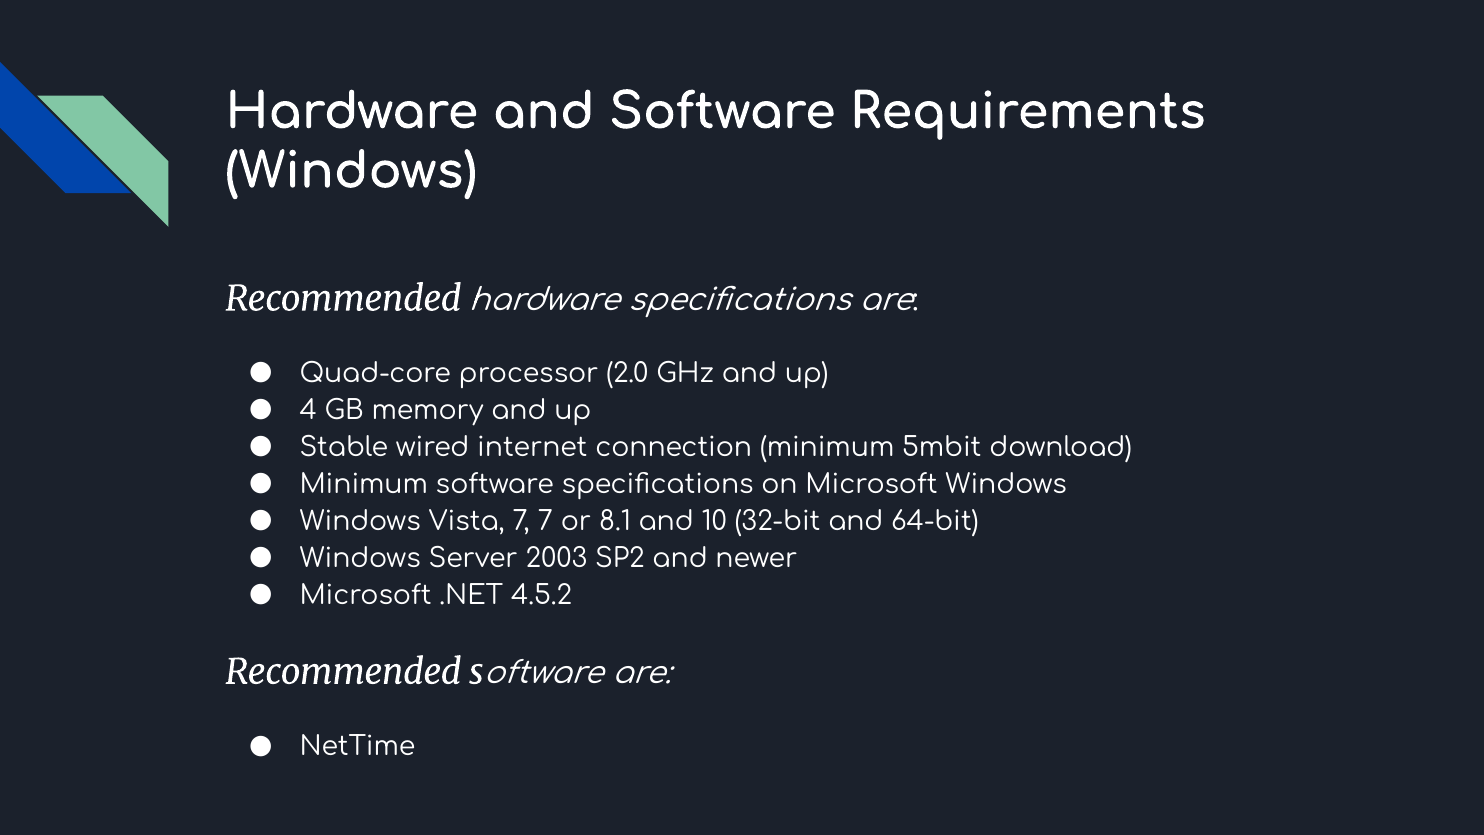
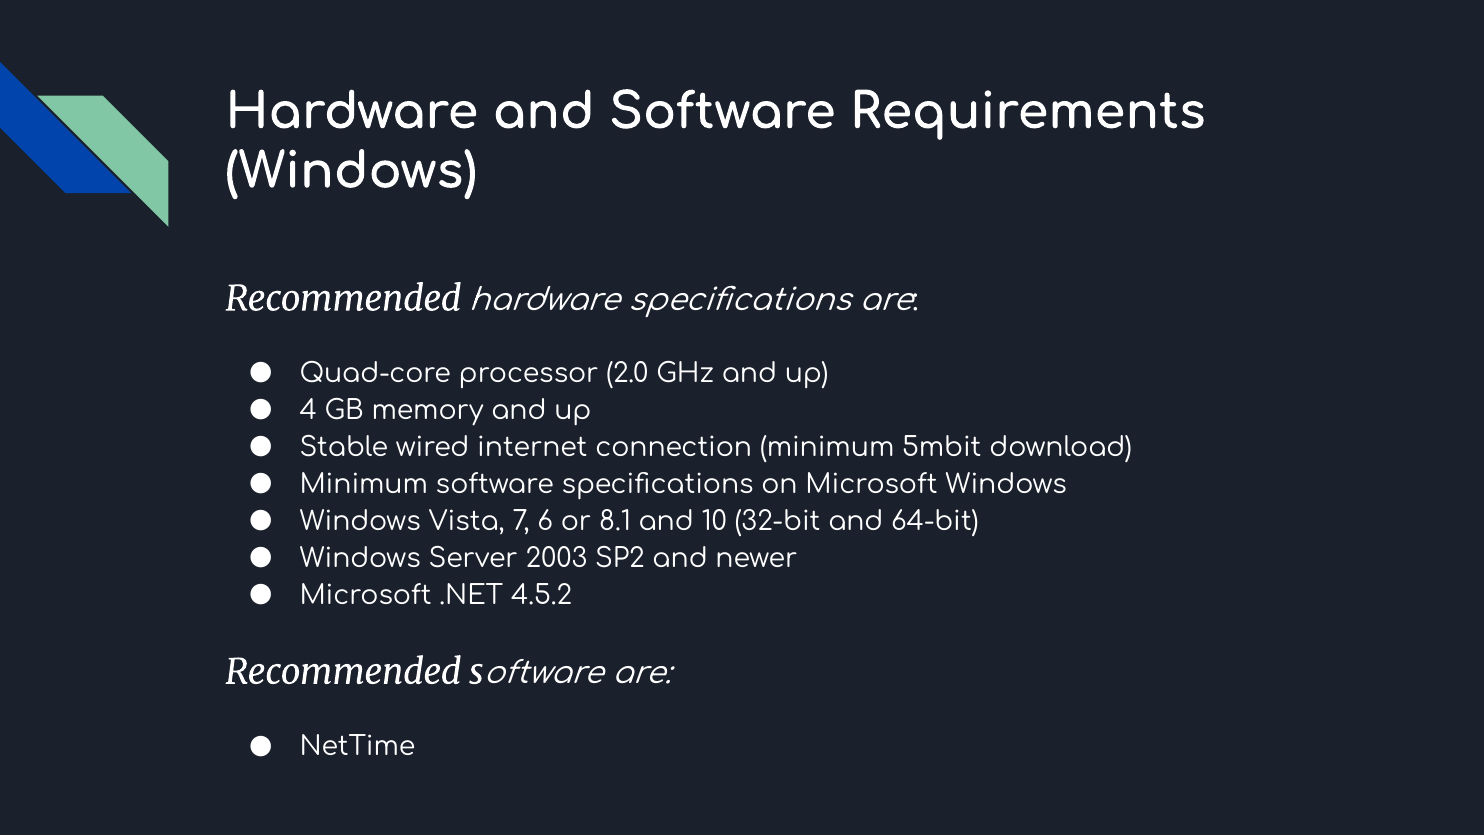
7 7: 7 -> 6 (545, 521)
